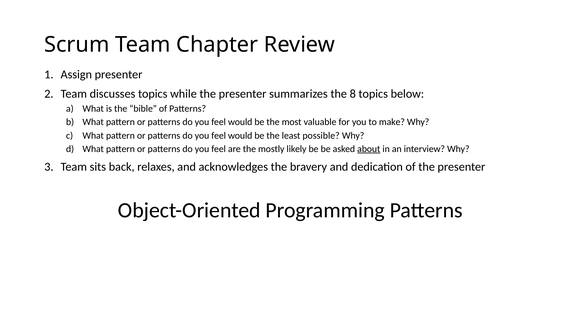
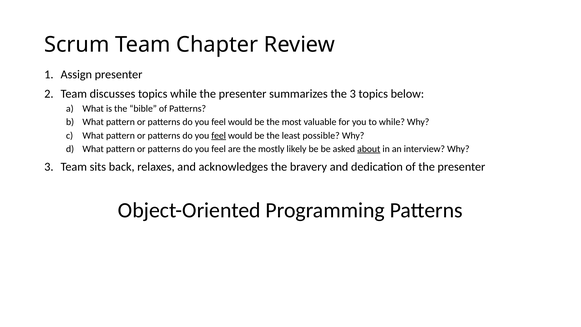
the 8: 8 -> 3 (353, 94)
to make: make -> while (392, 122)
feel underline: none -> present (219, 135)
